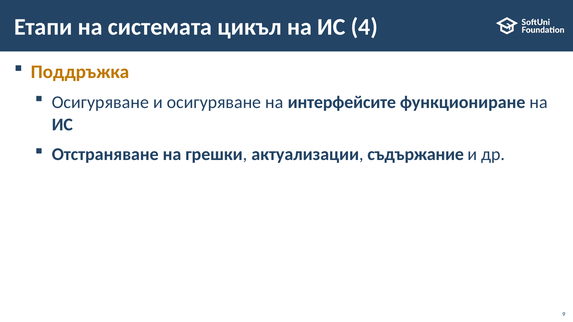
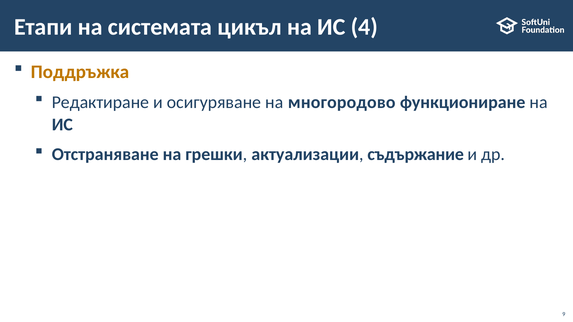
Осигуряване: Осигуряване -> Редактиране (100, 102)
интерфейсите: интерфейсите -> многородово (342, 102)
